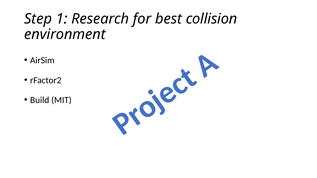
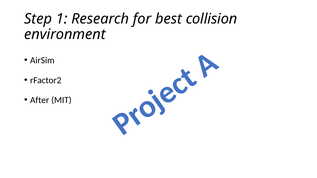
Build: Build -> After (40, 100)
